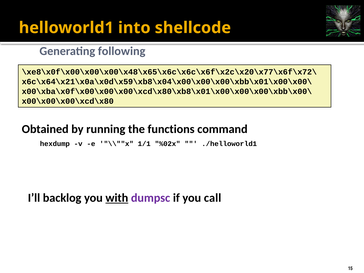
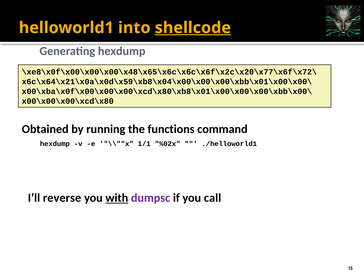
shellcode underline: none -> present (193, 28)
Generating following: following -> hexdump (122, 51)
backlog: backlog -> reverse (62, 198)
